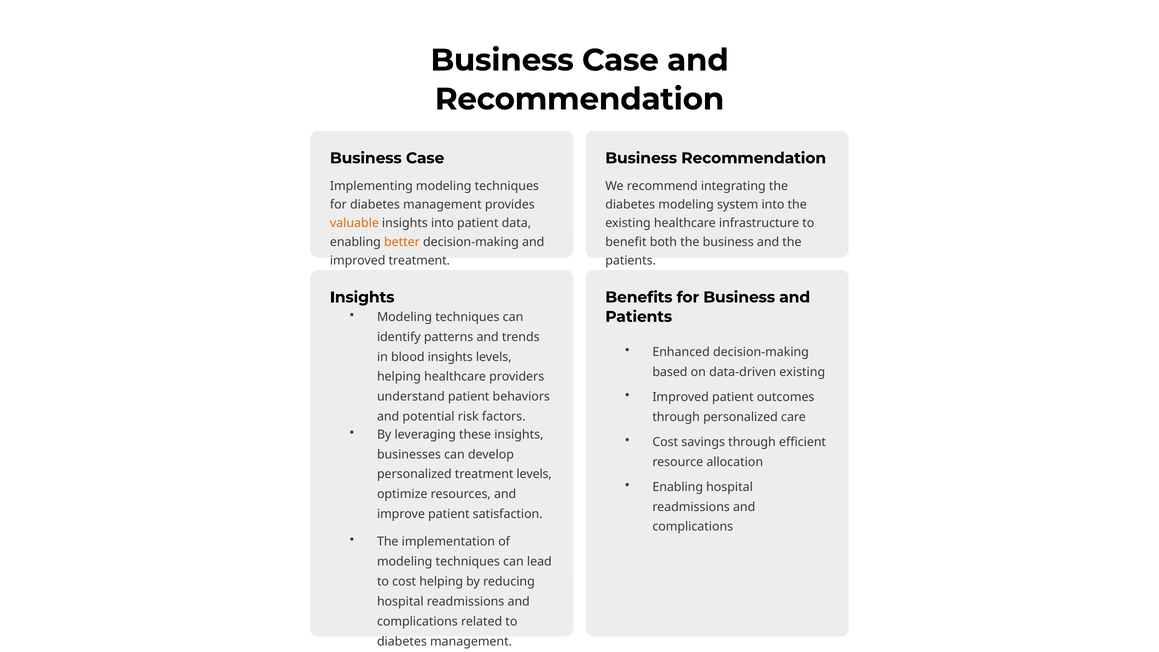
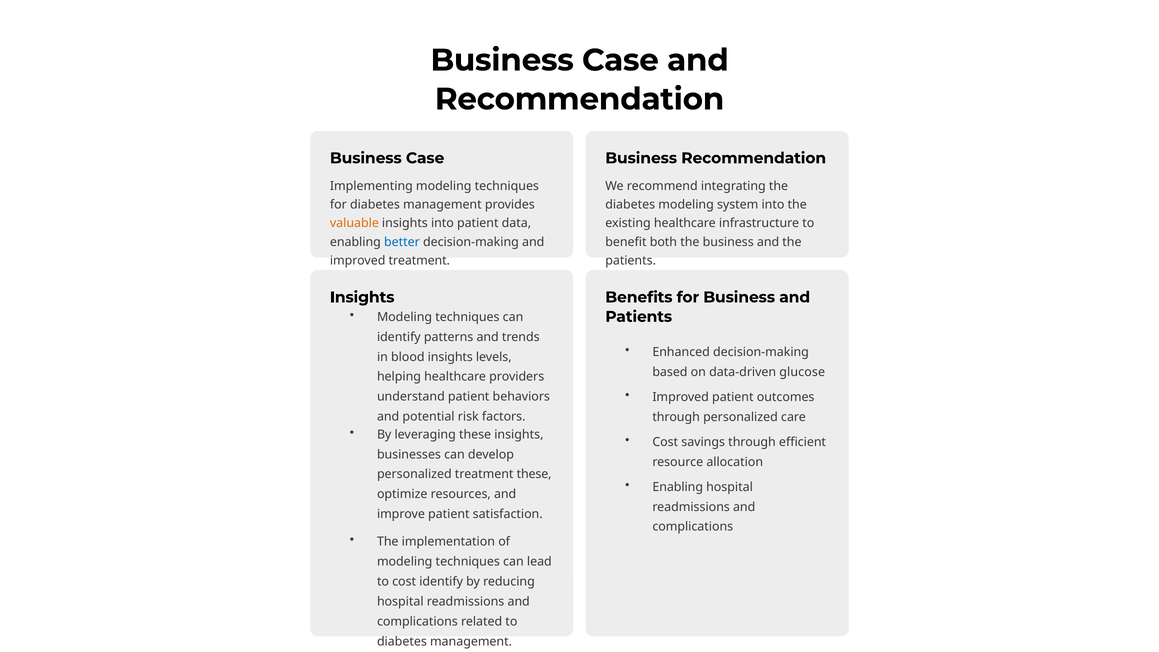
better colour: orange -> blue (402, 242)
data-driven existing: existing -> glucose (802, 372)
treatment levels: levels -> these (534, 474)
cost helping: helping -> identify (441, 582)
